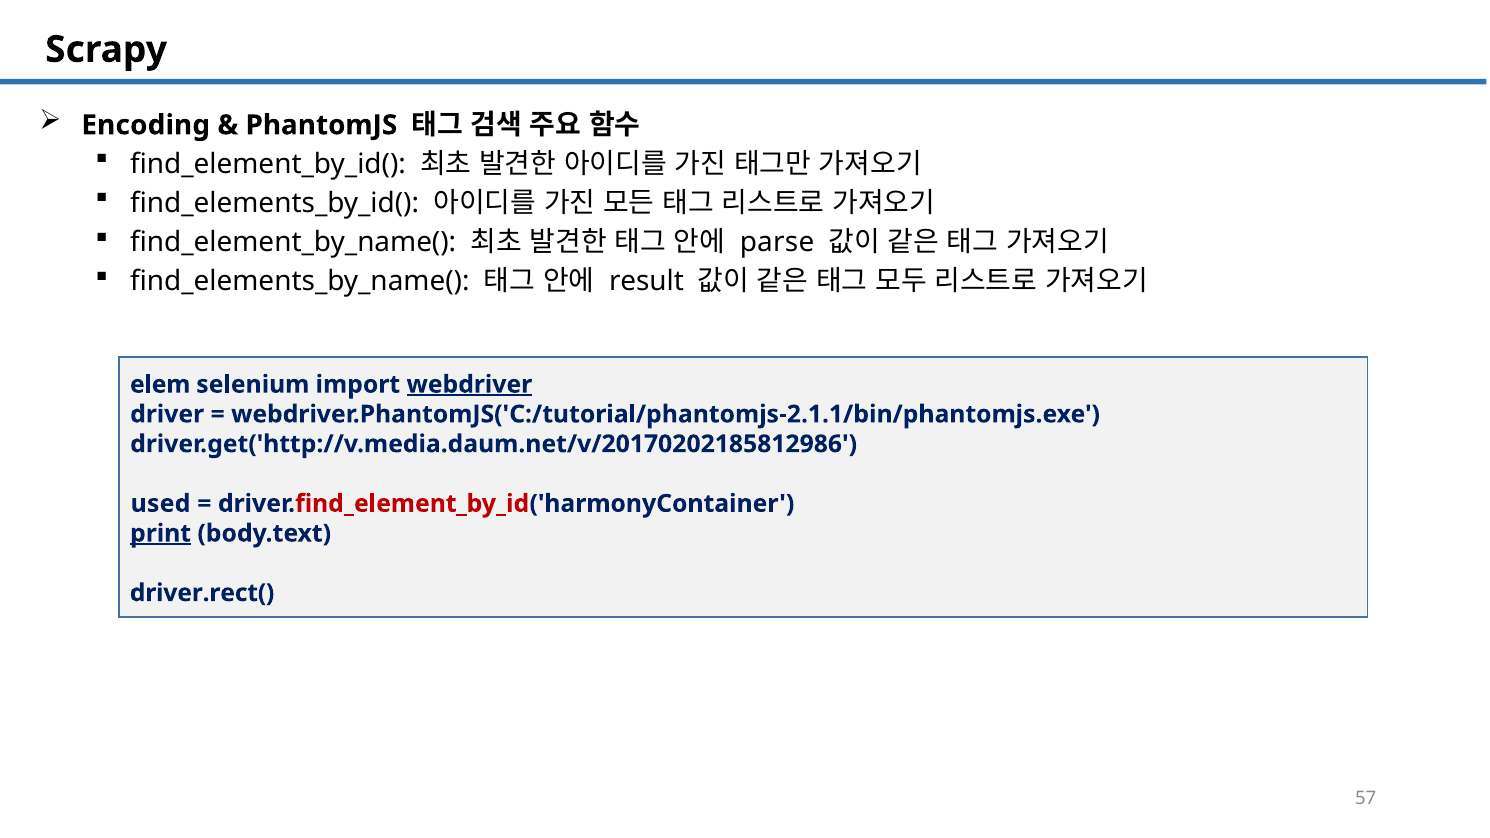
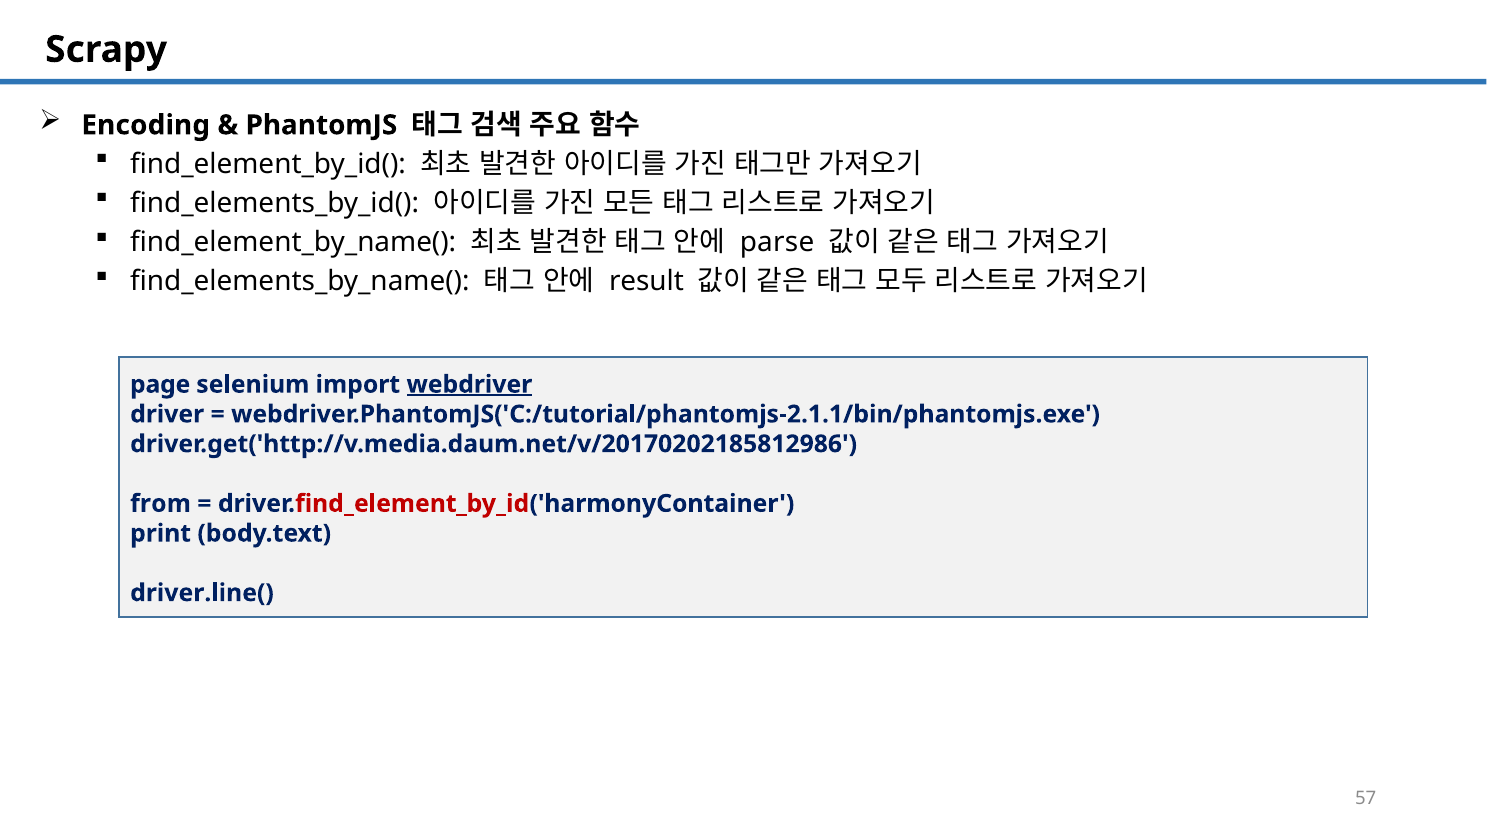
elem: elem -> page (160, 385)
used: used -> from (161, 504)
print underline: present -> none (161, 533)
driver.rect(: driver.rect( -> driver.line( (202, 593)
